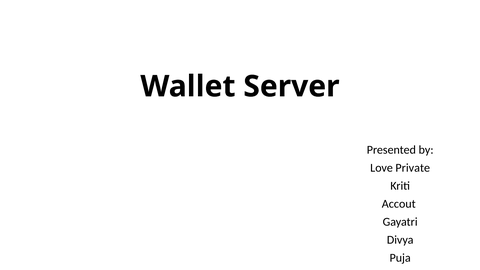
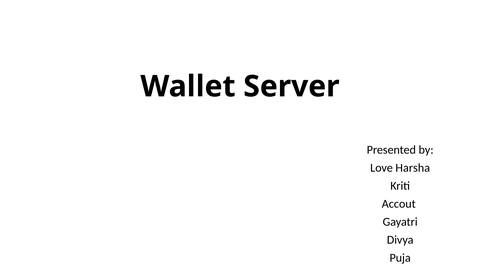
Private: Private -> Harsha (413, 168)
